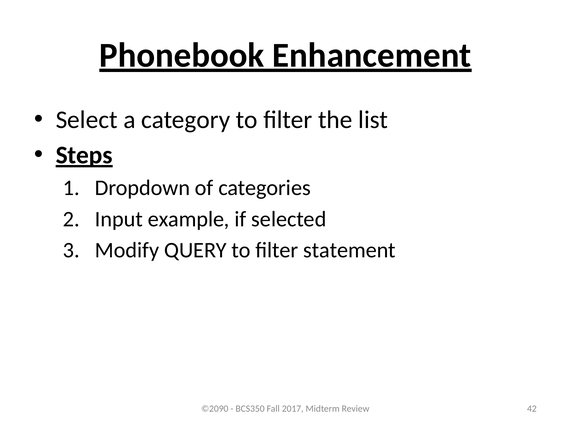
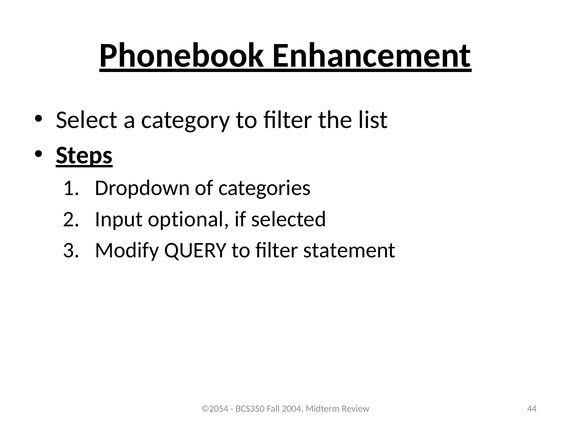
example: example -> optional (189, 219)
©2090: ©2090 -> ©2054 (215, 409)
2017: 2017 -> 2004 (293, 409)
42: 42 -> 44 (532, 409)
